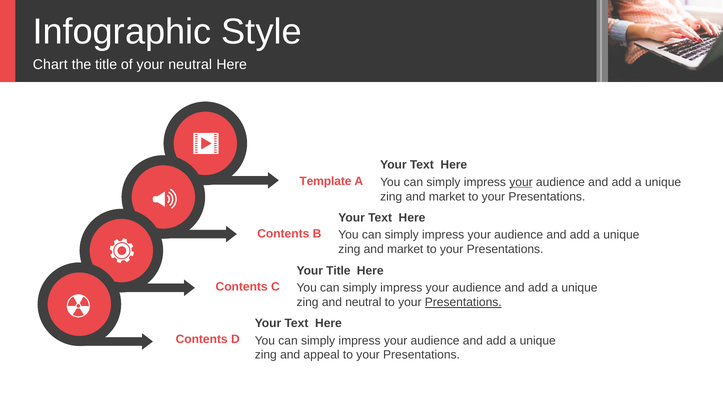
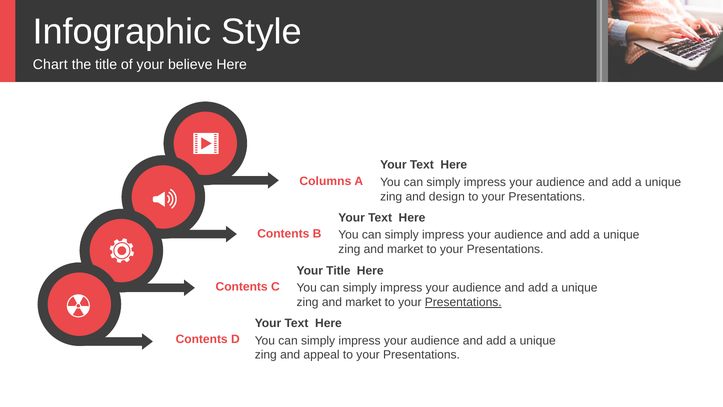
your neutral: neutral -> believe (190, 65)
Template: Template -> Columns (325, 181)
your underline: present -> none (521, 182)
market: market -> design (447, 196)
neutral: neutral -> market (363, 302)
